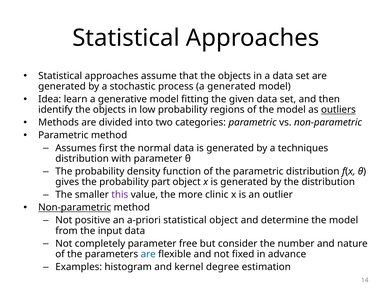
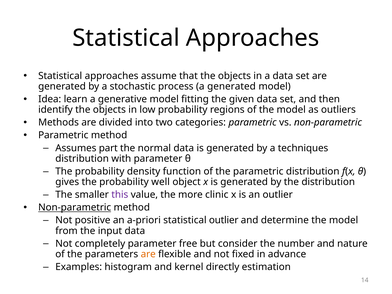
outliers underline: present -> none (338, 110)
first: first -> part (108, 148)
part: part -> well (161, 182)
statistical object: object -> outlier (224, 220)
are colour: blue -> orange (148, 254)
degree: degree -> directly (223, 267)
